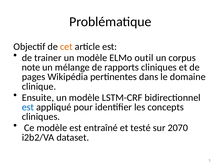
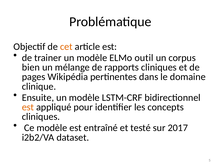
note: note -> bien (31, 67)
est colour: blue -> orange (28, 107)
2070: 2070 -> 2017 (178, 128)
